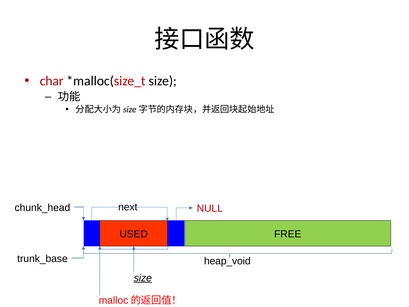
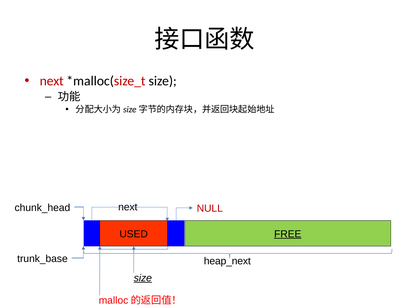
char: char -> next (52, 81)
FREE underline: none -> present (288, 234)
heap_void: heap_void -> heap_next (227, 261)
